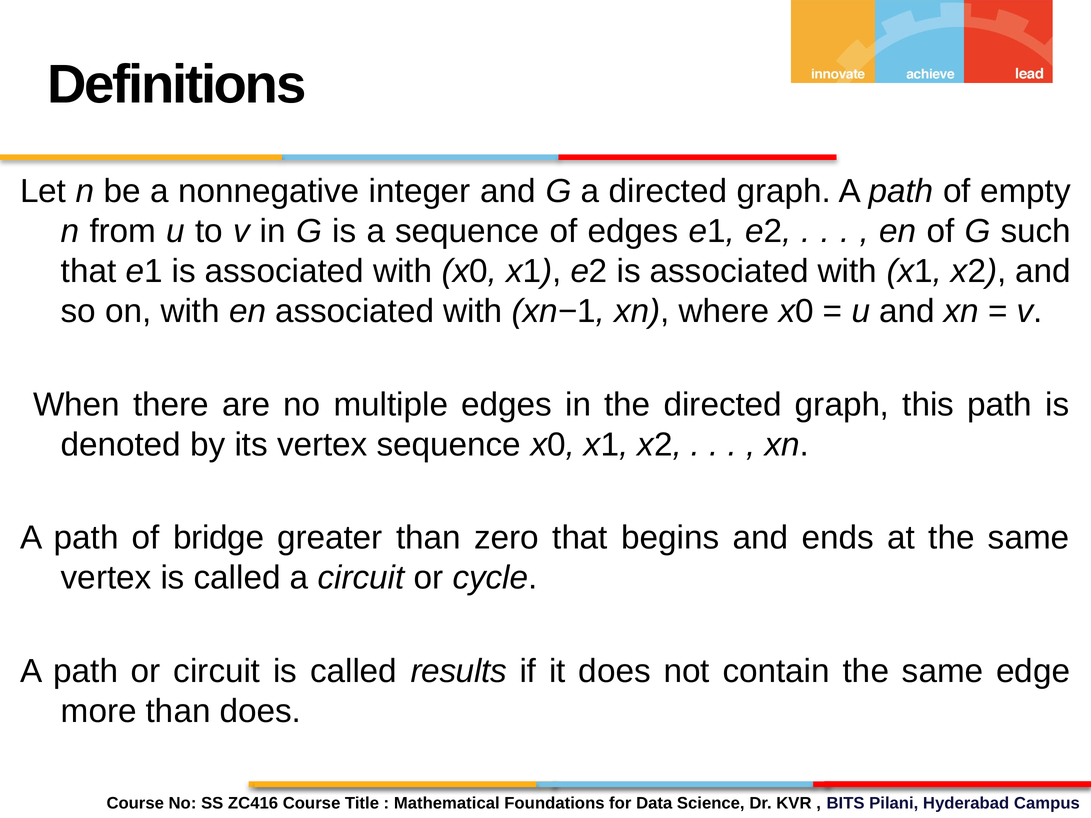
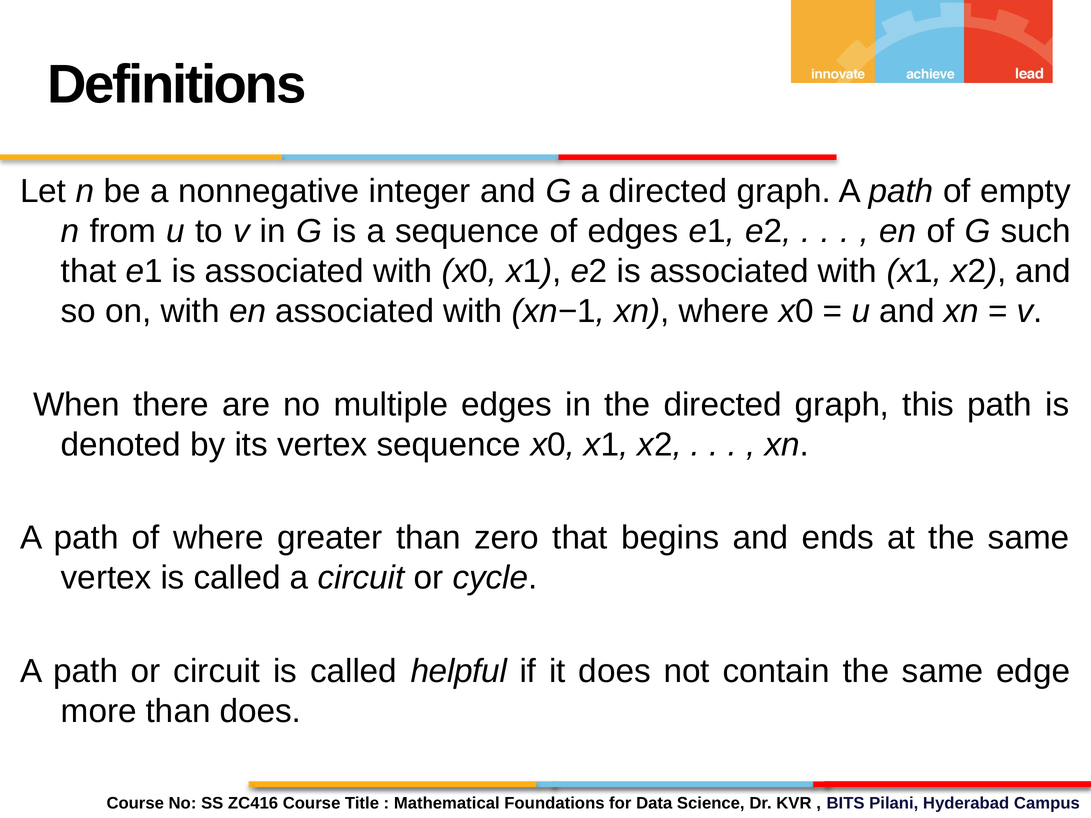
of bridge: bridge -> where (219, 538)
results: results -> helpful (459, 671)
